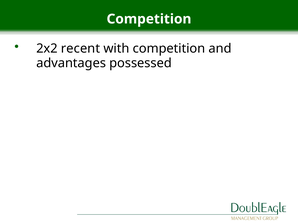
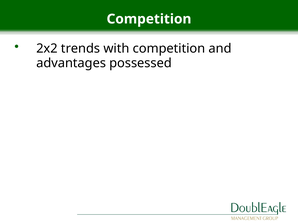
recent: recent -> trends (81, 49)
